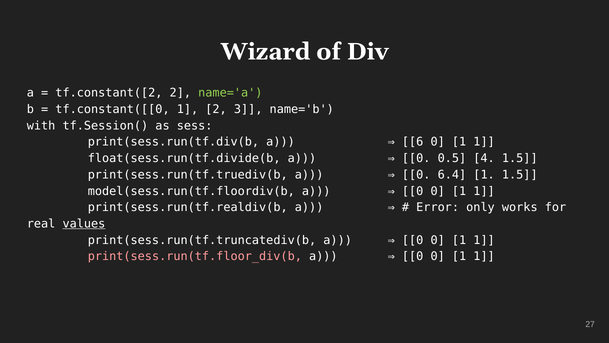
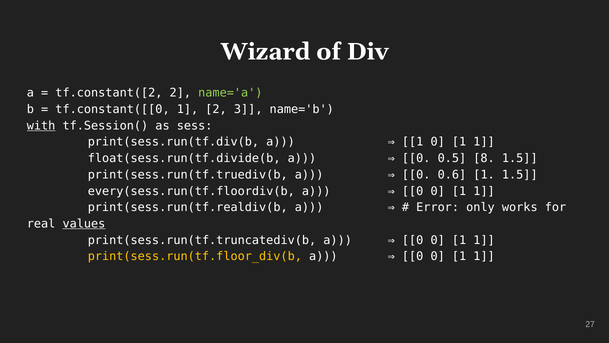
with underline: none -> present (41, 126)
6: 6 -> 1 (413, 142)
4: 4 -> 8 (484, 158)
6.4: 6.4 -> 0.6 (452, 175)
model(sess.run(tf.floordiv(b: model(sess.run(tf.floordiv(b -> every(sess.run(tf.floordiv(b (191, 191)
print(sess.run(tf.floor_div(b colour: pink -> yellow (195, 256)
